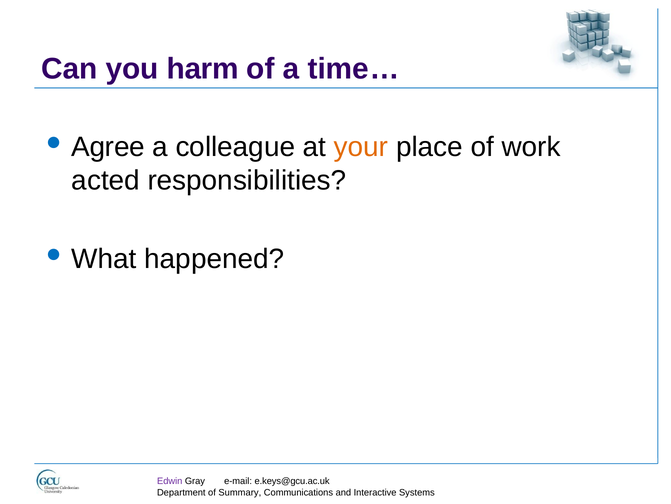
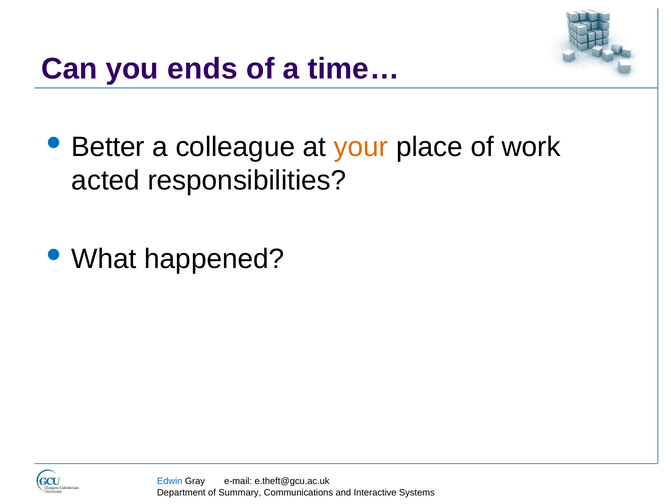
harm: harm -> ends (202, 69)
Agree: Agree -> Better (108, 147)
Edwin colour: purple -> blue (170, 481)
e.keys@gcu.ac.uk: e.keys@gcu.ac.uk -> e.theft@gcu.ac.uk (292, 481)
